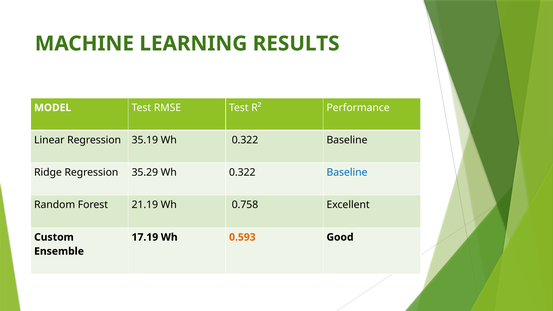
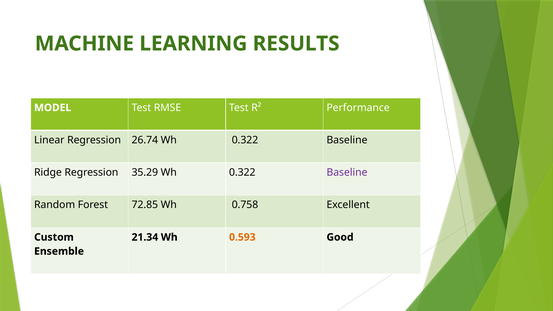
35.19: 35.19 -> 26.74 (145, 140)
Baseline colour: blue -> purple (347, 172)
21.19: 21.19 -> 72.85 (145, 205)
17.19: 17.19 -> 21.34 (145, 237)
